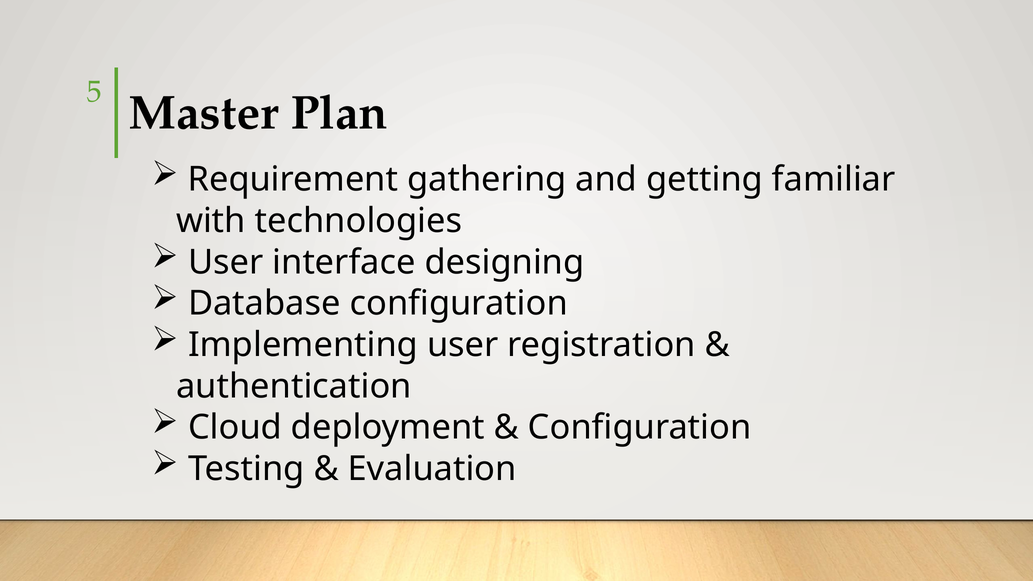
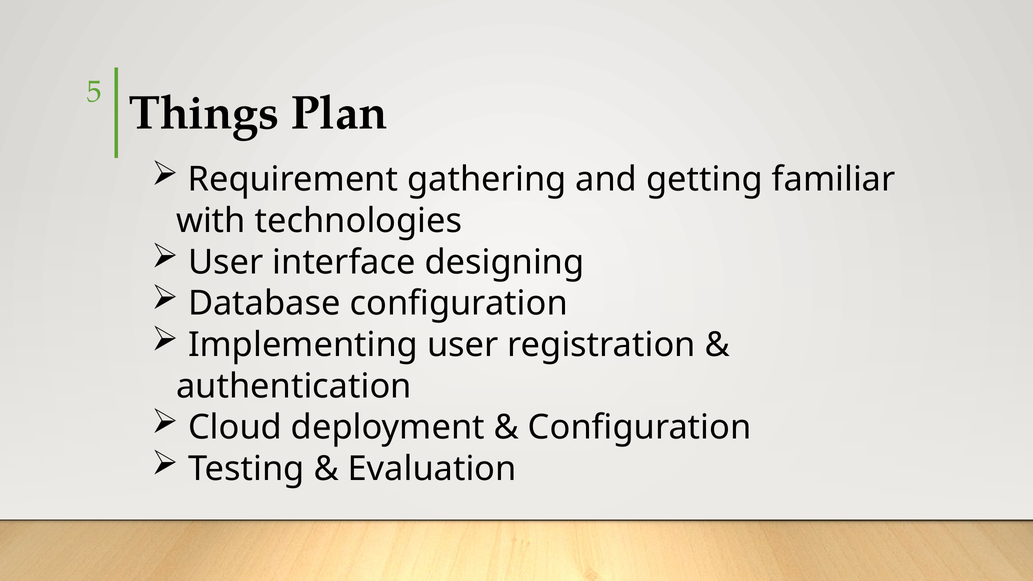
Master: Master -> Things (204, 113)
